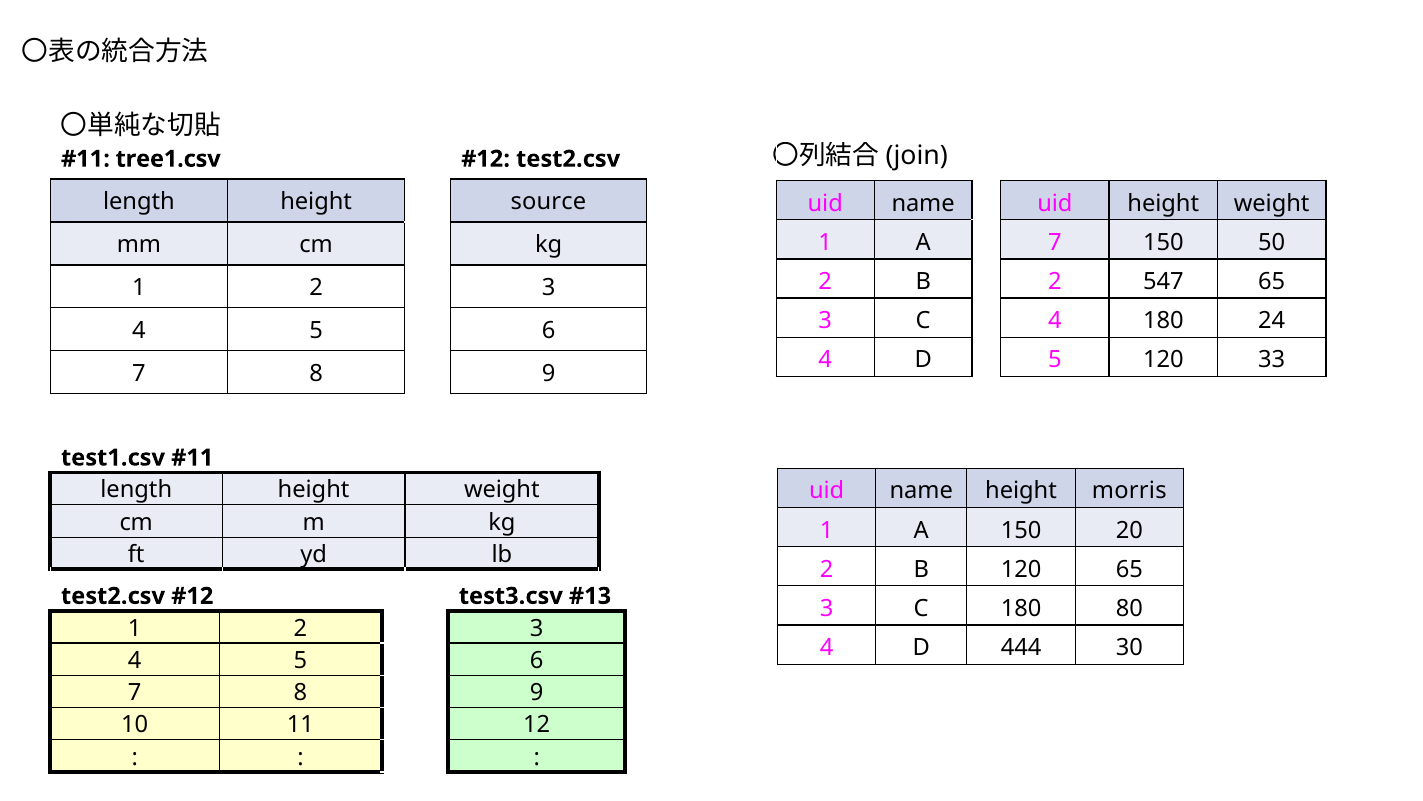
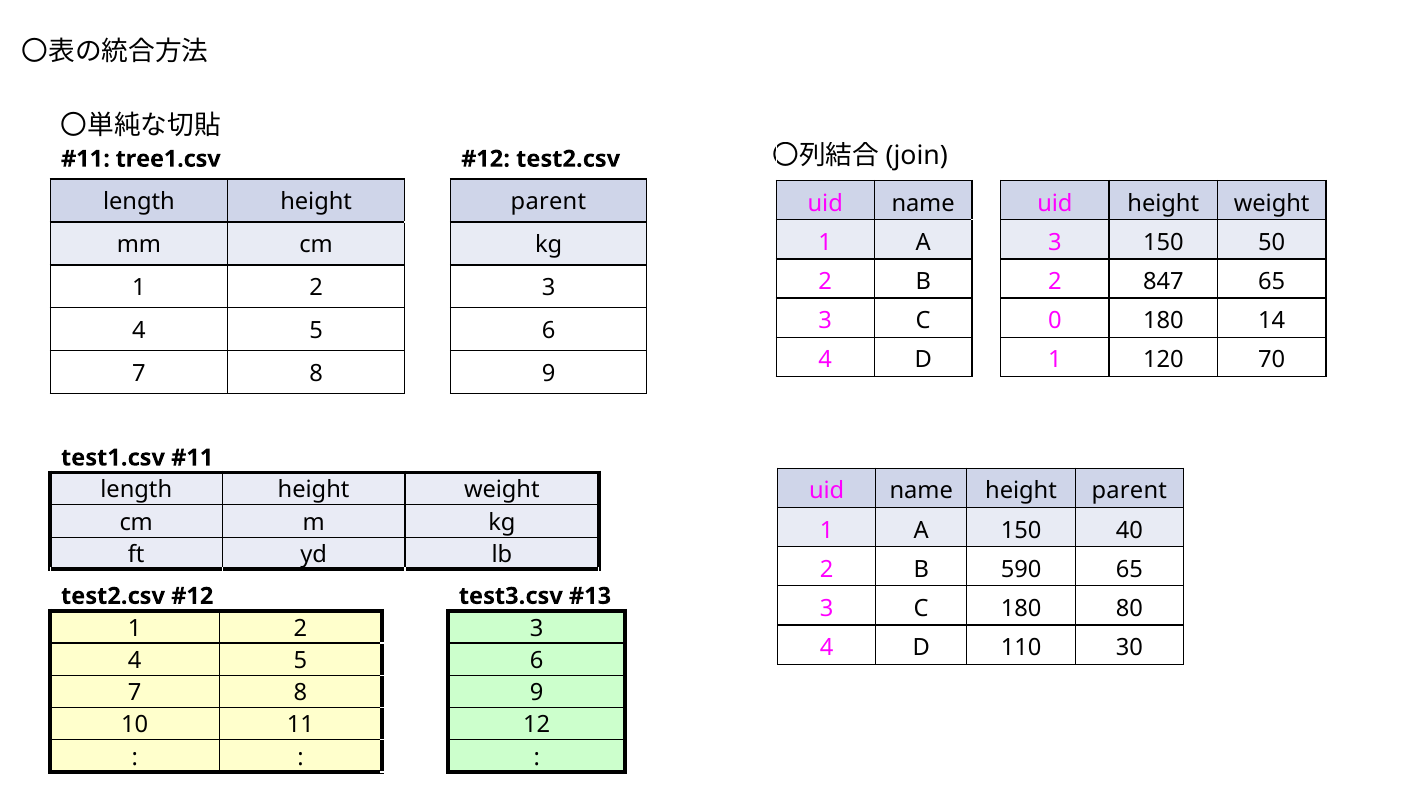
length height source: source -> parent (548, 202)
A 7: 7 -> 3 (1055, 242)
547: 547 -> 847 (1163, 282)
C 4: 4 -> 0 (1055, 321)
24: 24 -> 14 (1272, 321)
D 5: 5 -> 1 (1055, 360)
33: 33 -> 70 (1272, 360)
name height morris: morris -> parent (1129, 491)
20: 20 -> 40 (1129, 530)
B 120: 120 -> 590 (1021, 569)
444: 444 -> 110 (1021, 647)
